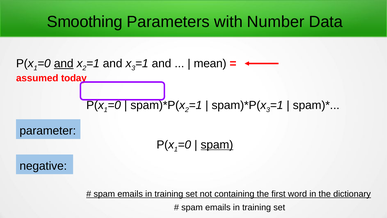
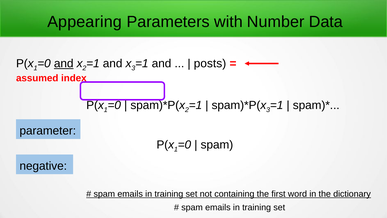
Smoothing: Smoothing -> Appearing (85, 22)
mean: mean -> posts (210, 63)
today: today -> index (74, 78)
spam underline: present -> none (217, 145)
